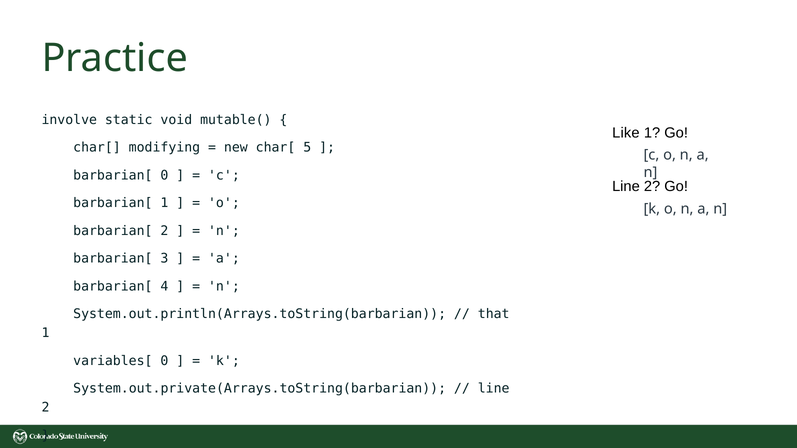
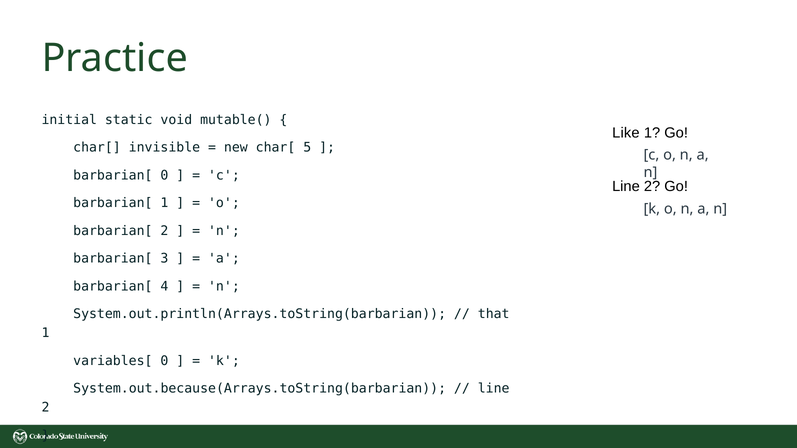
involve: involve -> initial (69, 120)
modifying: modifying -> invisible (164, 148)
System.out.private(Arrays.toString(barbarian: System.out.private(Arrays.toString(barbarian -> System.out.because(Arrays.toString(barbarian (260, 389)
